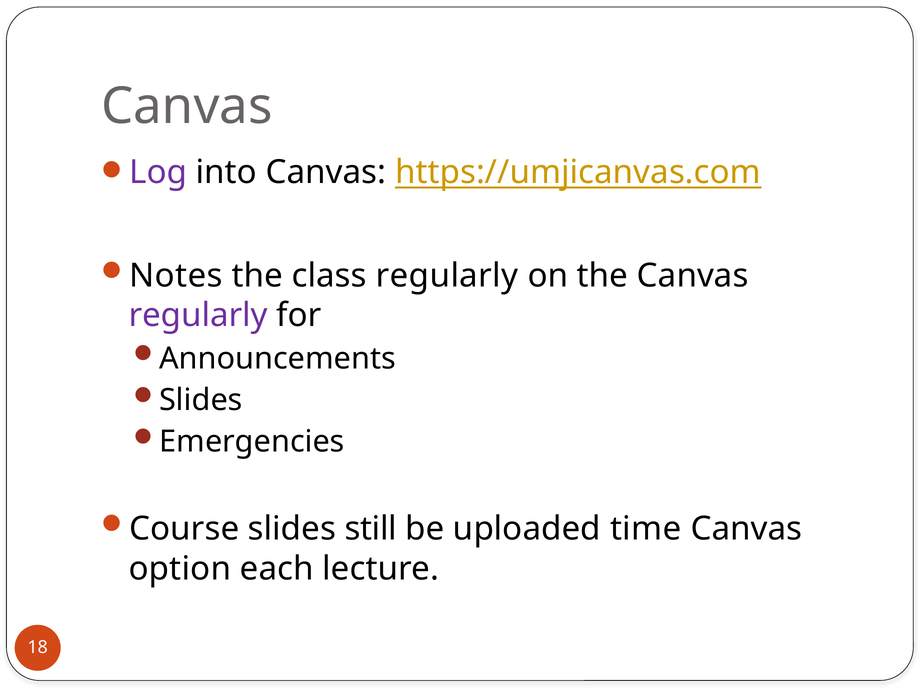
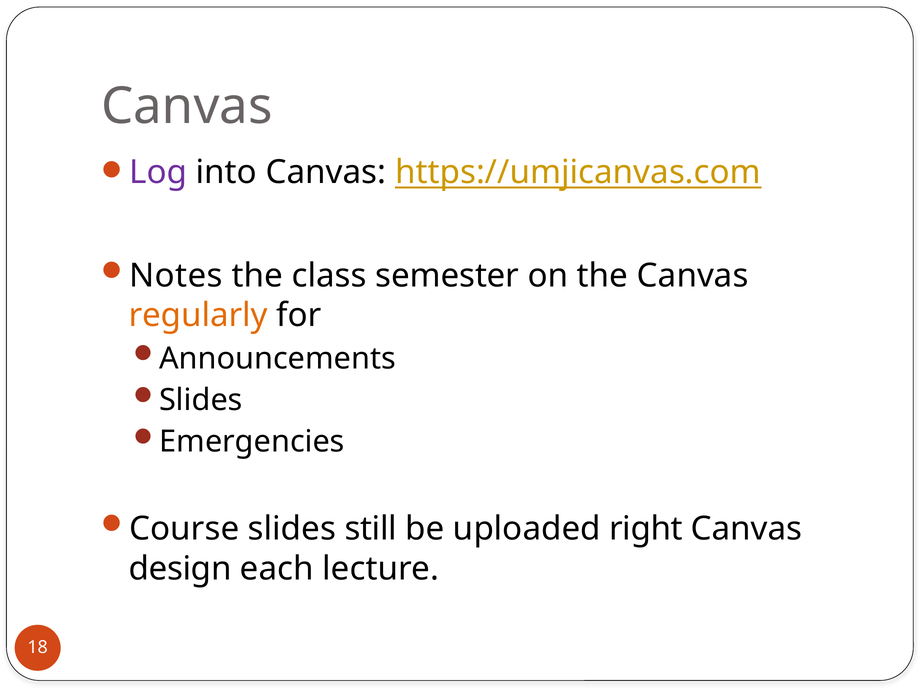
class regularly: regularly -> semester (447, 276)
regularly colour: purple -> orange (198, 315)
time: time -> right (646, 529)
option: option -> design (180, 569)
